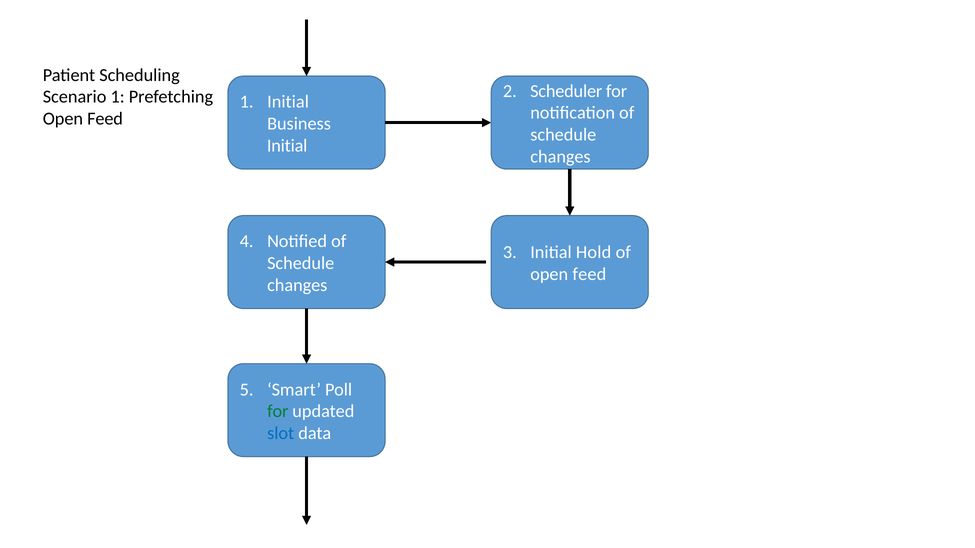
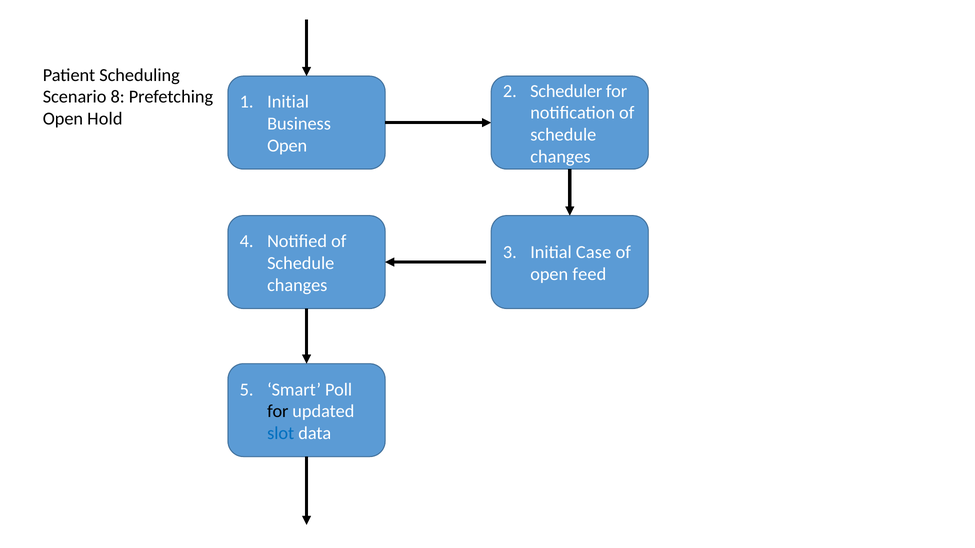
Scenario 1: 1 -> 8 (118, 97)
Feed: Feed -> Hold (105, 119)
Initial: Initial -> Open (287, 146)
Hold: Hold -> Case (594, 253)
for colour: green -> black (278, 412)
